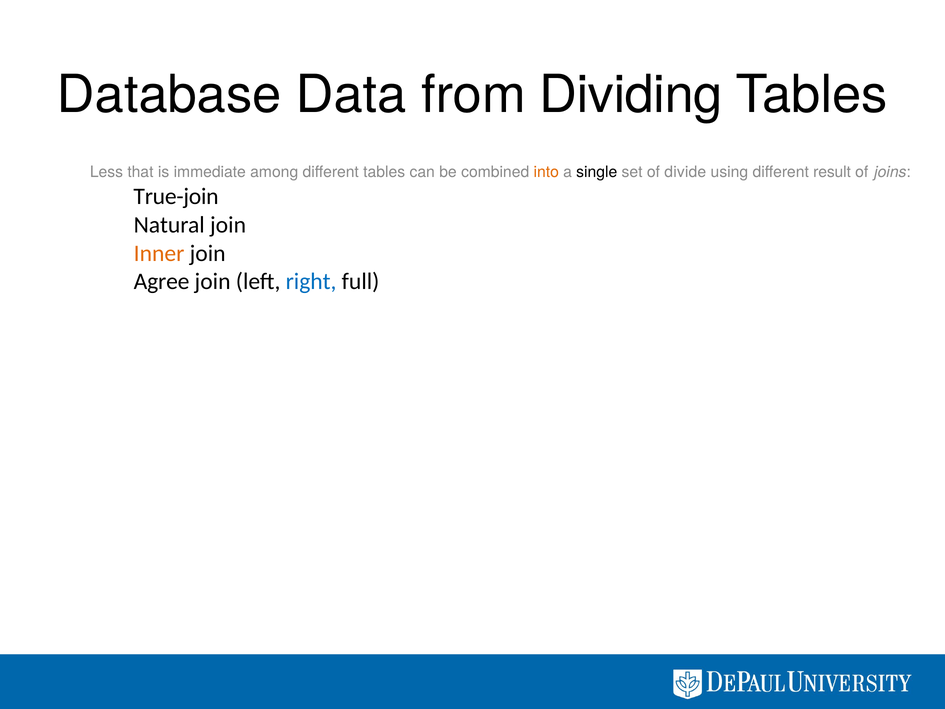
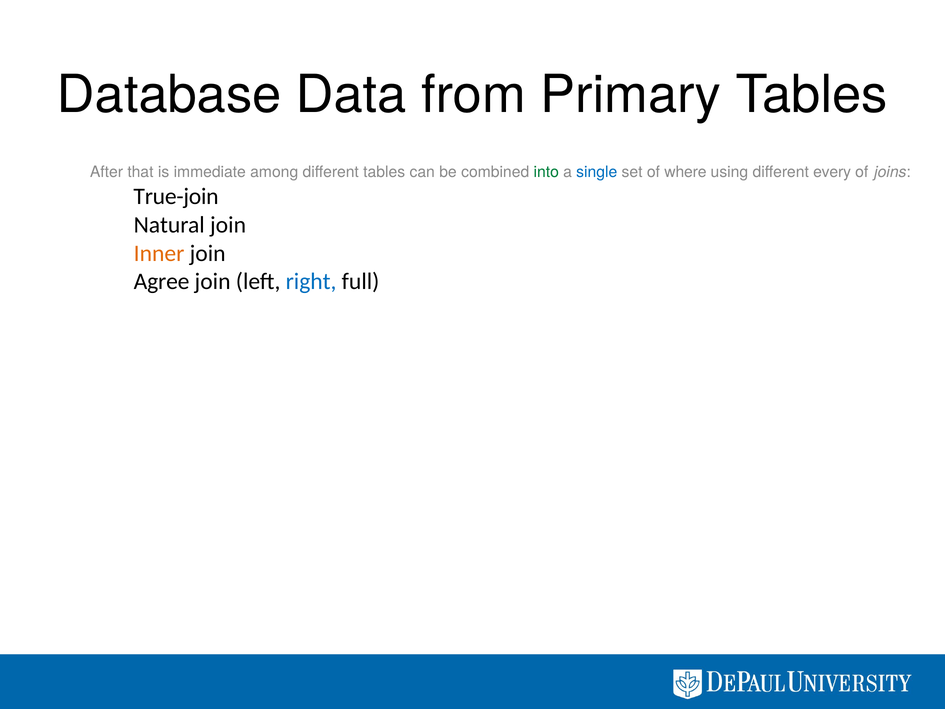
Dividing: Dividing -> Primary (631, 95)
Less: Less -> After (106, 172)
into colour: orange -> green (546, 172)
single colour: black -> blue (597, 172)
divide: divide -> where (685, 172)
result: result -> every (832, 172)
